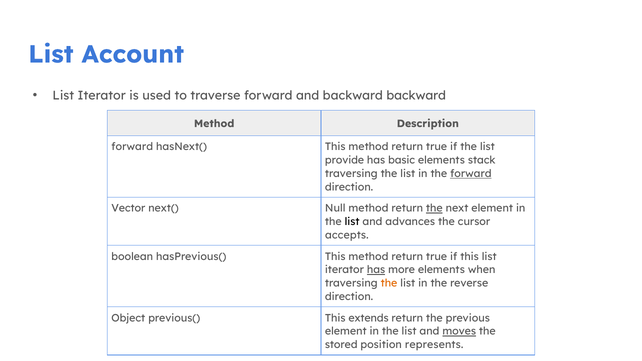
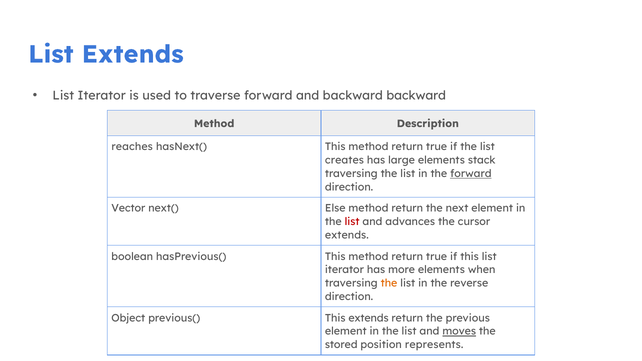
List Account: Account -> Extends (133, 54)
forward: forward -> reaches (132, 147)
provide: provide -> creates (344, 160)
basic: basic -> large (402, 160)
Null: Null -> Else (335, 209)
the underline: present -> none (434, 209)
list colour: black -> red (352, 222)
accepts: accepts -> extends (347, 235)
has underline: present -> none (376, 270)
